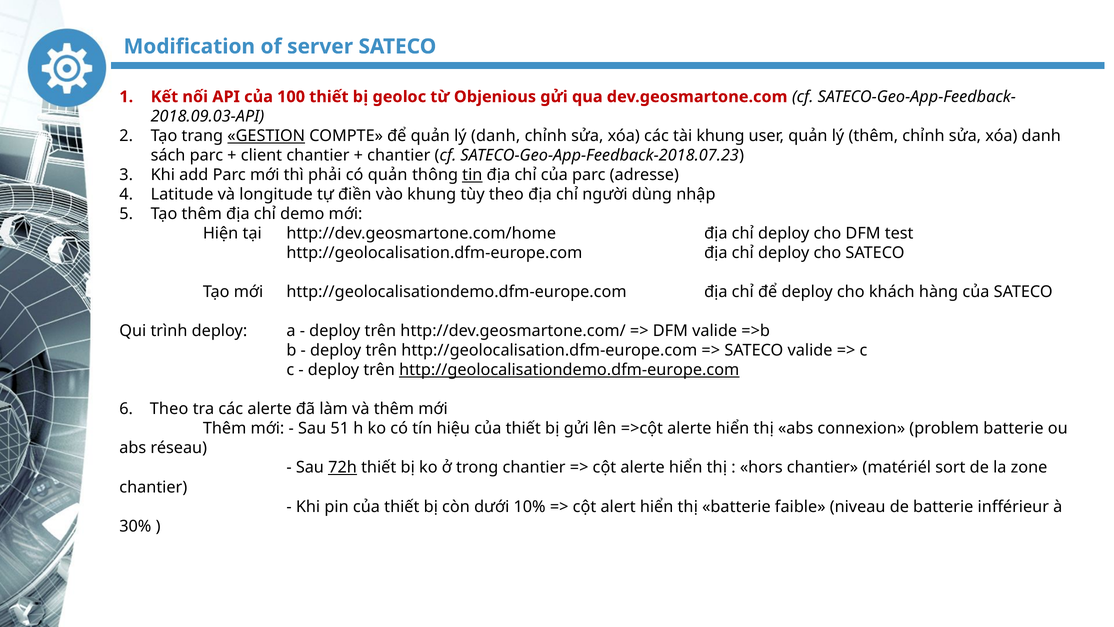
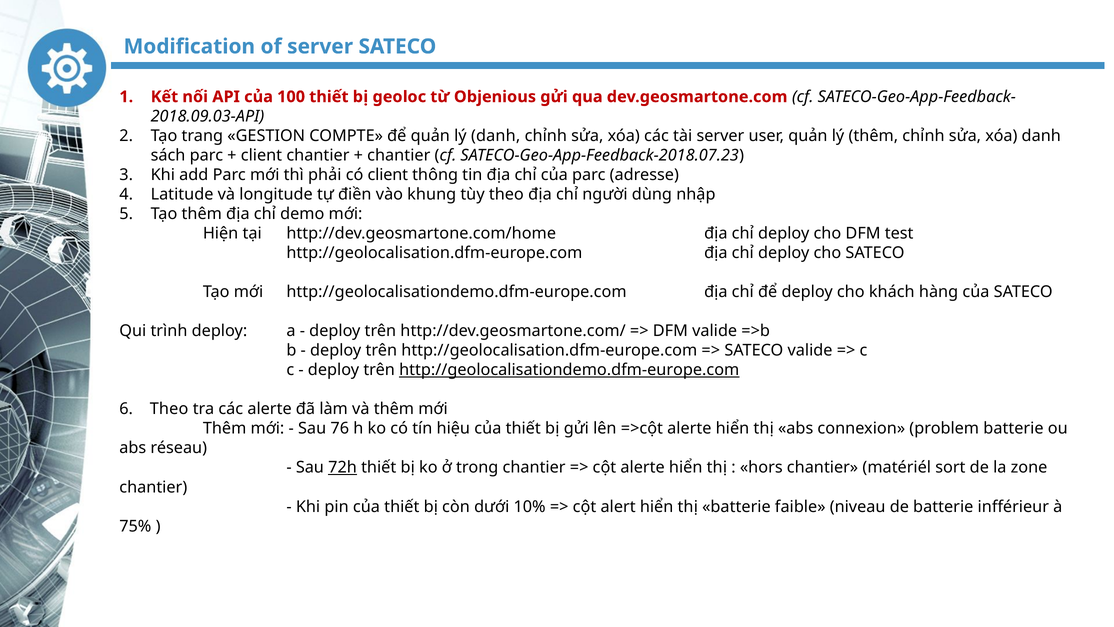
GESTION underline: present -> none (266, 136)
tài khung: khung -> server (720, 136)
có quản: quản -> client (388, 175)
tin underline: present -> none (472, 175)
51: 51 -> 76 (340, 428)
30%: 30% -> 75% (135, 526)
